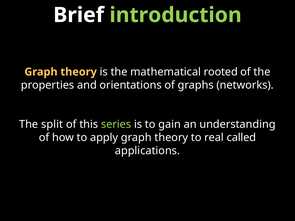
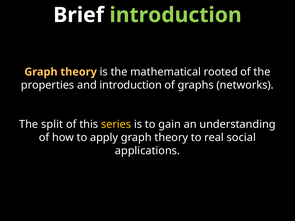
and orientations: orientations -> introduction (131, 85)
series colour: light green -> yellow (116, 125)
called: called -> social (241, 138)
